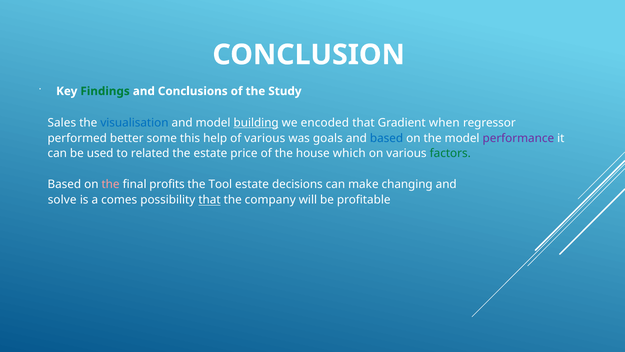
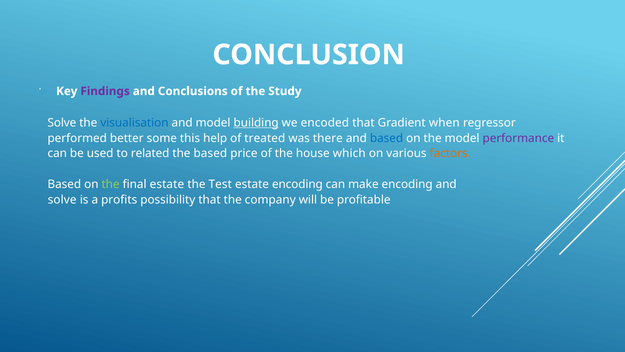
Findings colour: green -> purple (105, 91)
Sales: Sales -> Solve (62, 122)
of various: various -> treated (265, 138)
goals: goals -> there (328, 138)
the estate: estate -> based (210, 153)
factors colour: green -> orange (450, 153)
the colour: pink -> light green (111, 184)
final profits: profits -> estate (167, 184)
Tool: Tool -> Test (220, 184)
estate decisions: decisions -> encoding (297, 184)
make changing: changing -> encoding (407, 184)
comes: comes -> profits (119, 200)
that underline: present -> none (210, 200)
